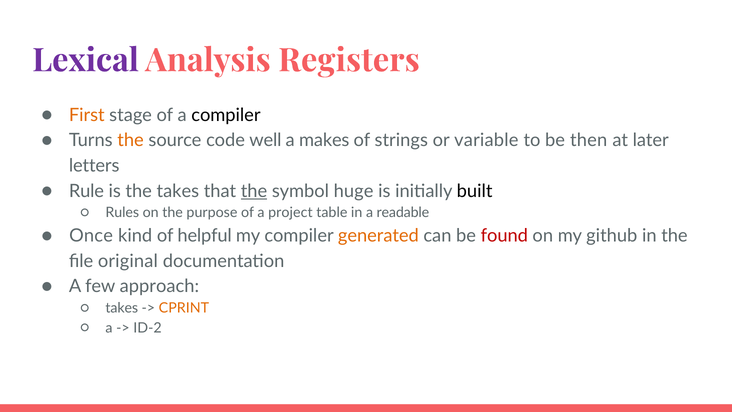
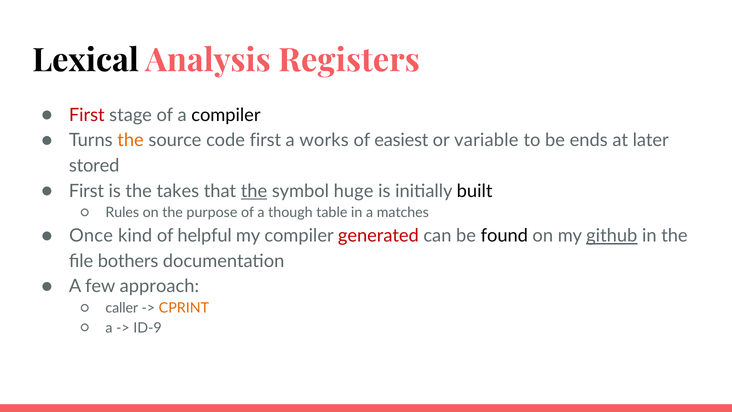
Lexical colour: purple -> black (86, 60)
First colour: orange -> red (87, 115)
code well: well -> first (265, 140)
makes: makes -> works (324, 140)
strings: strings -> easiest (401, 140)
then: then -> ends (589, 140)
letters: letters -> stored (94, 166)
Rule: Rule -> First (86, 191)
project: project -> though (290, 213)
readable: readable -> matches (403, 213)
generated colour: orange -> red (378, 236)
found colour: red -> black (504, 236)
github underline: none -> present (612, 236)
original: original -> bothers (128, 261)
takes: takes -> caller (122, 308)
ID-2: ID-2 -> ID-9 (148, 328)
